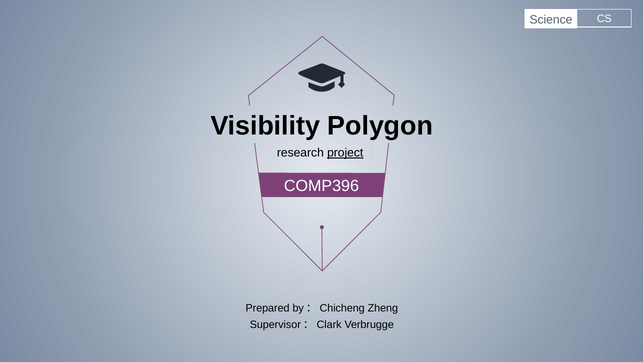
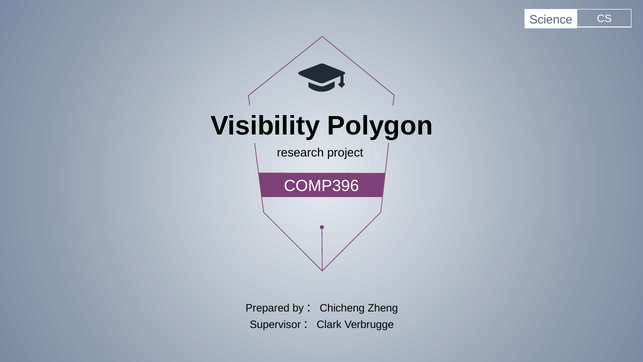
project underline: present -> none (345, 153)
